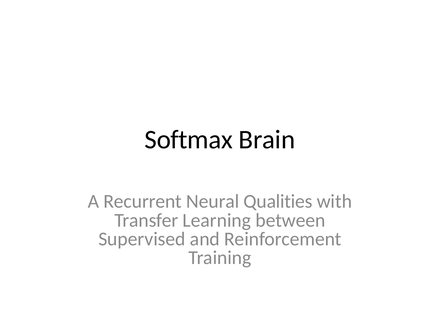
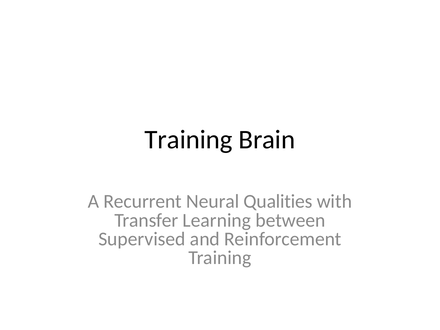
Softmax: Softmax -> Training (189, 140)
